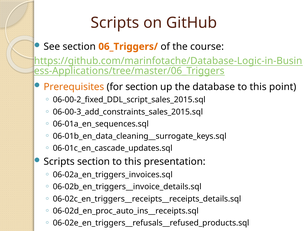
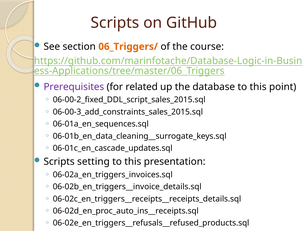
Prerequisites colour: orange -> purple (74, 87)
for section: section -> related (142, 87)
Scripts section: section -> setting (93, 162)
